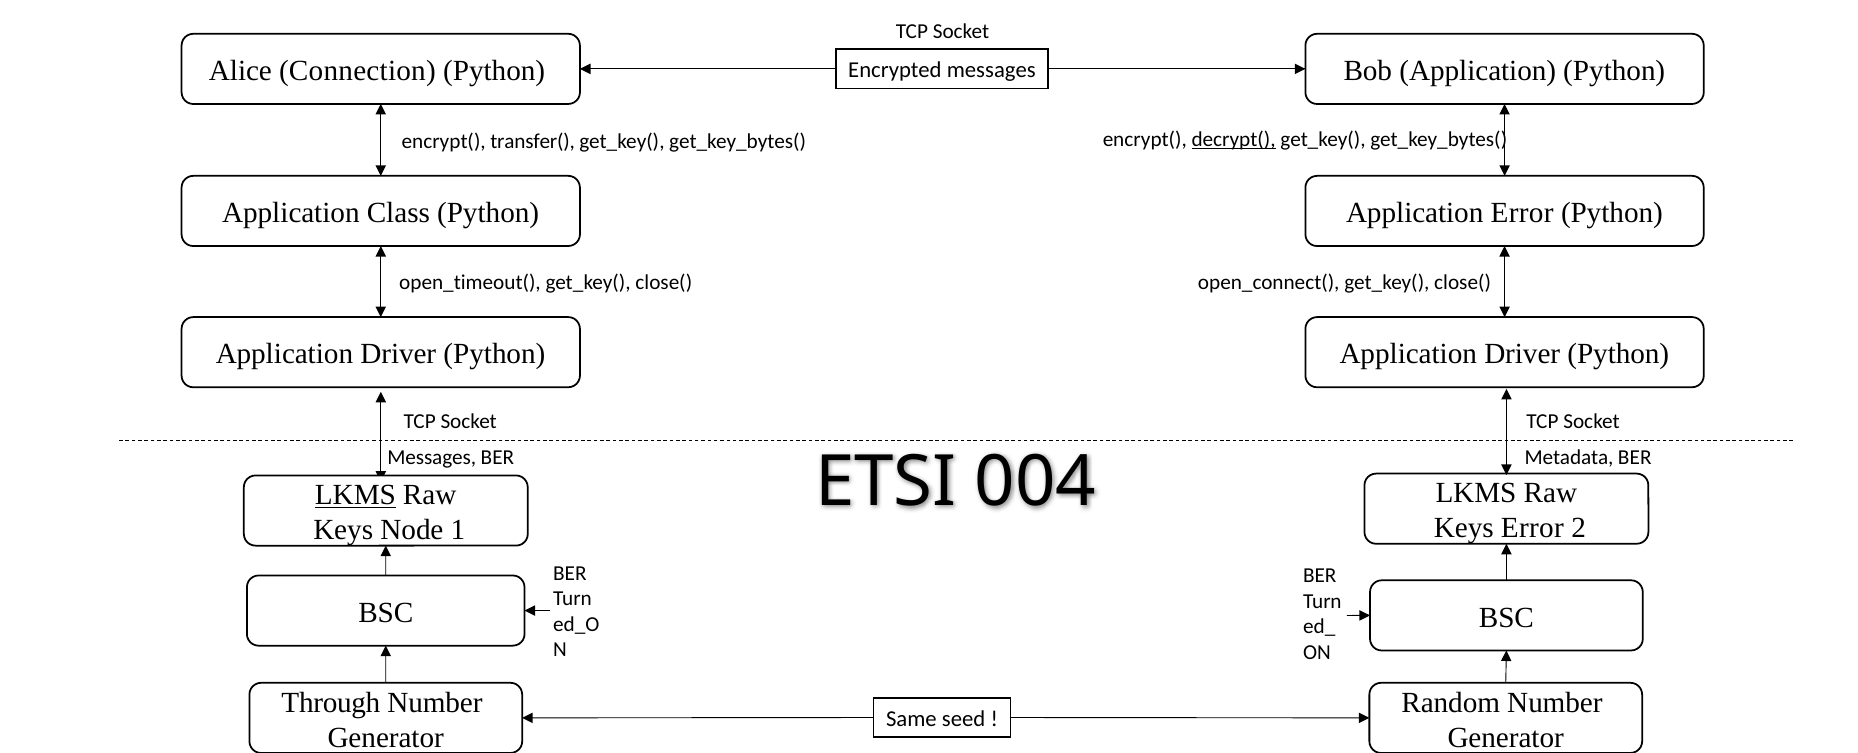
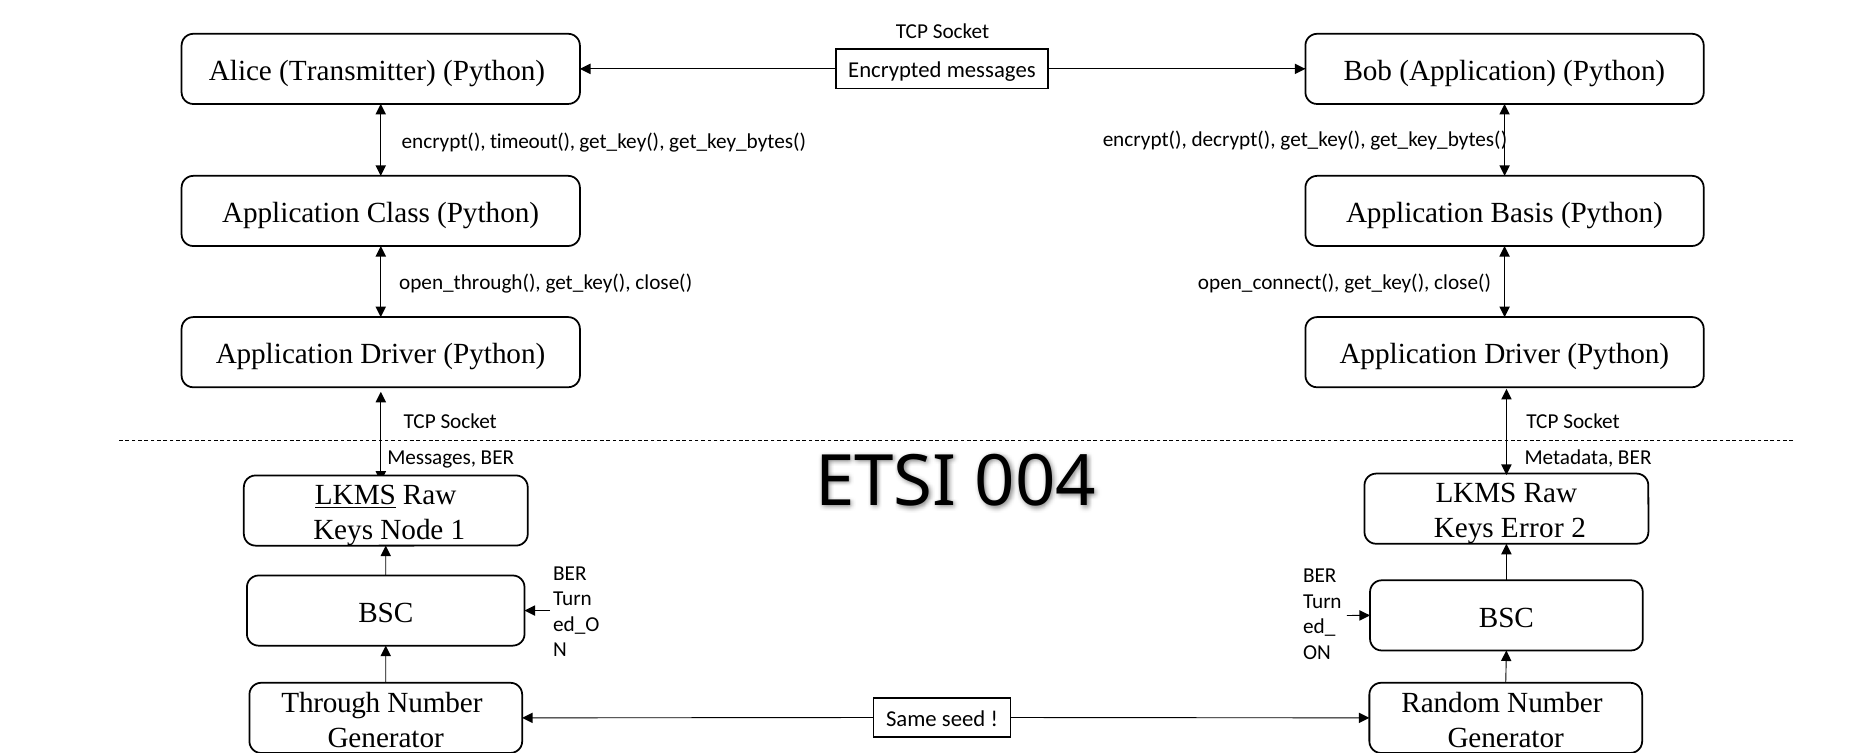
Connection: Connection -> Transmitter (357, 71)
decrypt( underline: present -> none (1234, 139)
transfer(: transfer( -> timeout( (533, 141)
Application Error: Error -> Basis (1522, 213)
open_timeout(: open_timeout( -> open_through( (470, 282)
